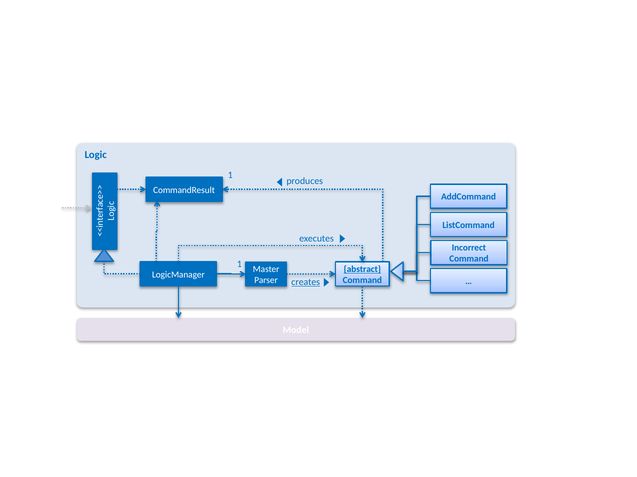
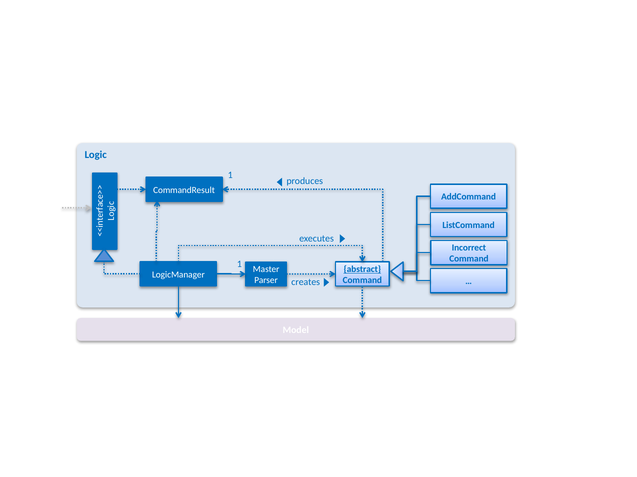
creates underline: present -> none (306, 283)
